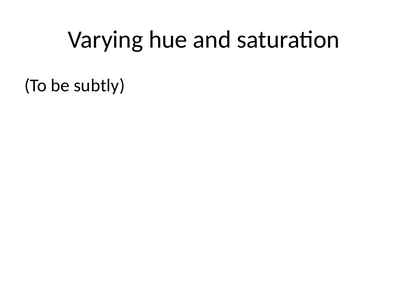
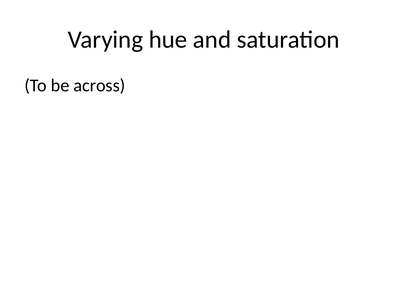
subtly: subtly -> across (99, 86)
